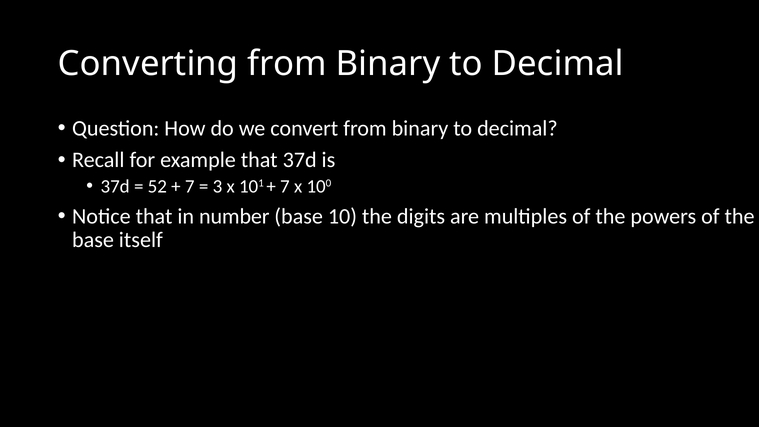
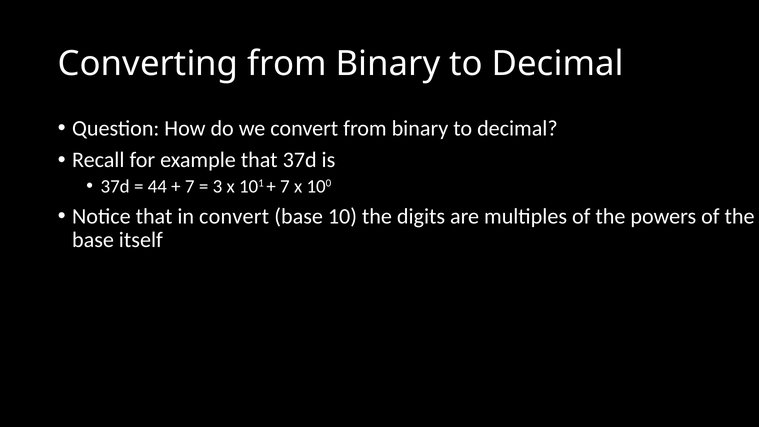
52: 52 -> 44 (157, 186)
in number: number -> convert (234, 216)
